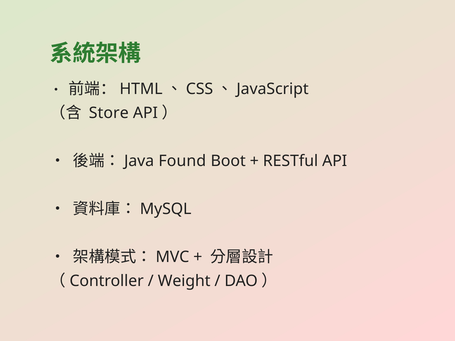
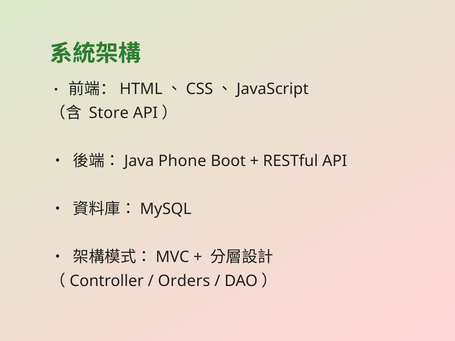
Found: Found -> Phone (182, 161)
Weight: Weight -> Orders (184, 281)
